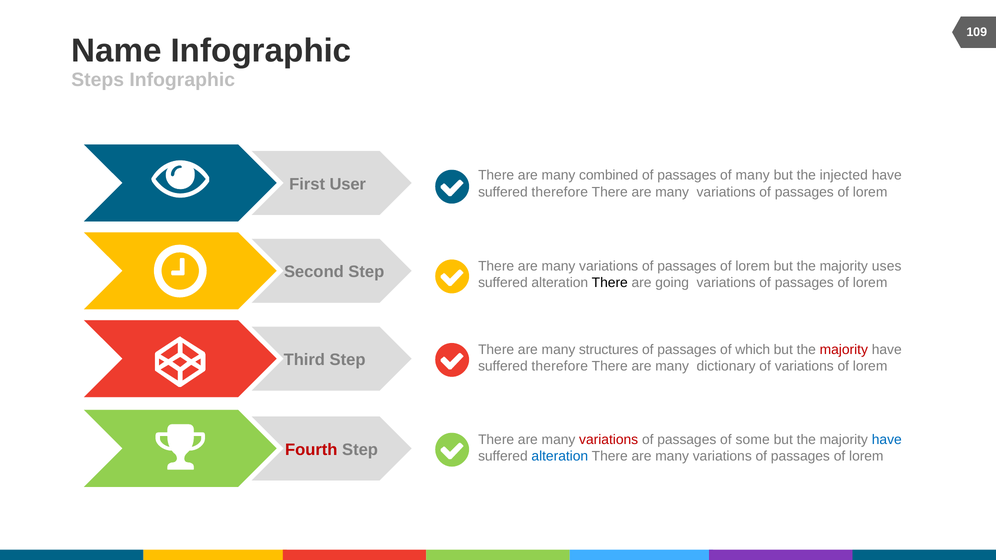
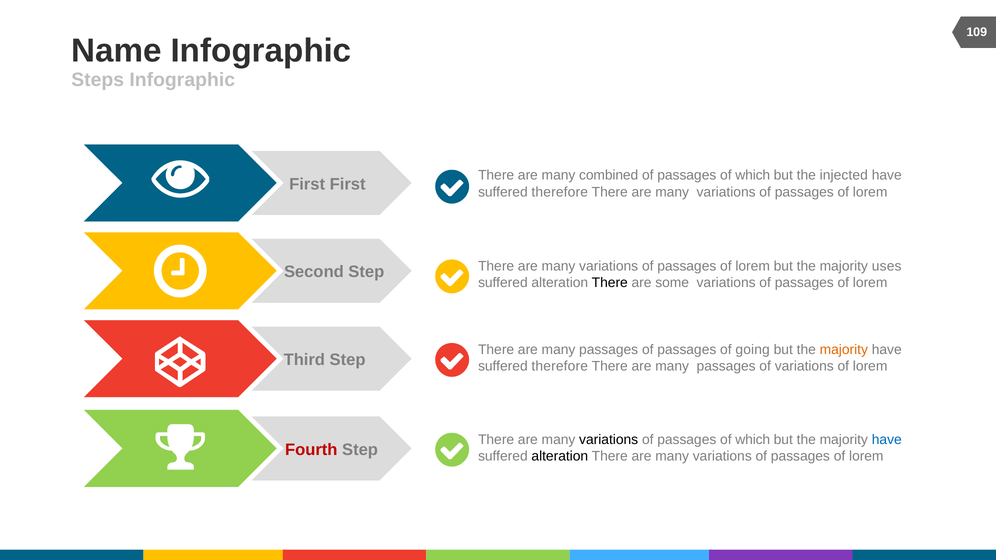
many: many -> which (753, 175)
First User: User -> First (348, 184)
going: going -> some (672, 283)
structures: structures -> passages (609, 350)
which: which -> going (753, 350)
majority colour: red -> orange (844, 350)
dictionary: dictionary -> passages (726, 367)
variations colour: red -> black (609, 440)
some: some -> which (753, 440)
alteration colour: blue -> black (560, 457)
